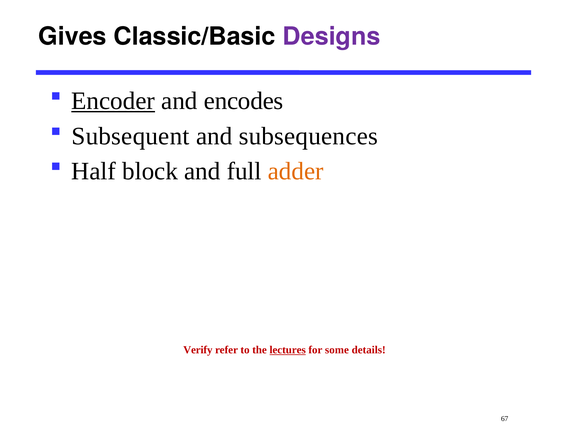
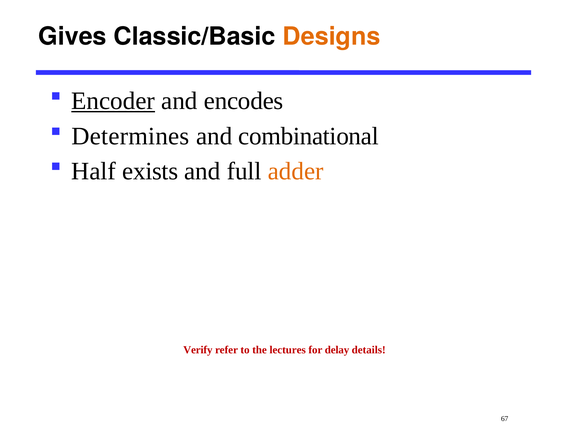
Designs colour: purple -> orange (331, 36)
Subsequent: Subsequent -> Determines (130, 136)
subsequences: subsequences -> combinational (309, 136)
block: block -> exists (150, 171)
lectures underline: present -> none (288, 350)
some: some -> delay (337, 350)
